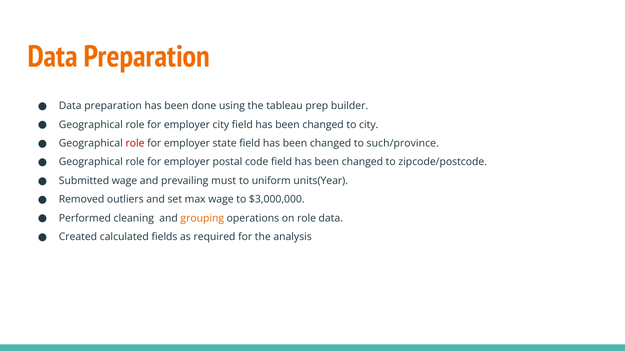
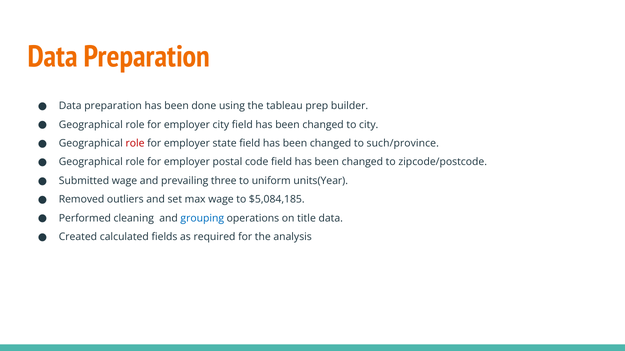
must: must -> three (224, 181)
$3,000,000: $3,000,000 -> $5,084,185 (277, 200)
grouping colour: orange -> blue (202, 219)
on role: role -> title (307, 219)
